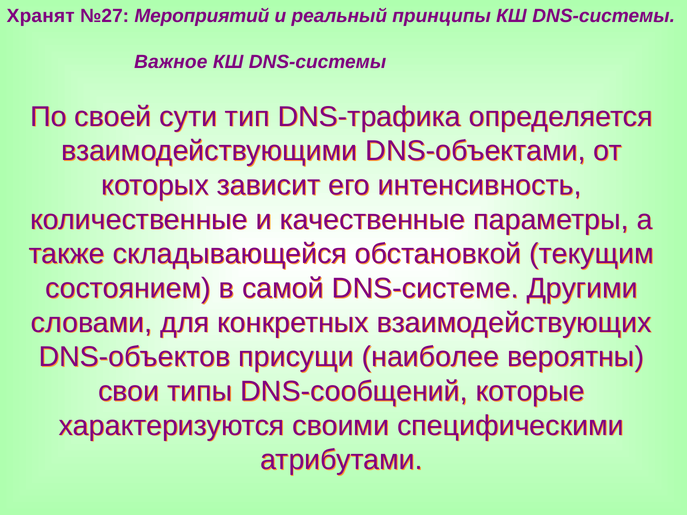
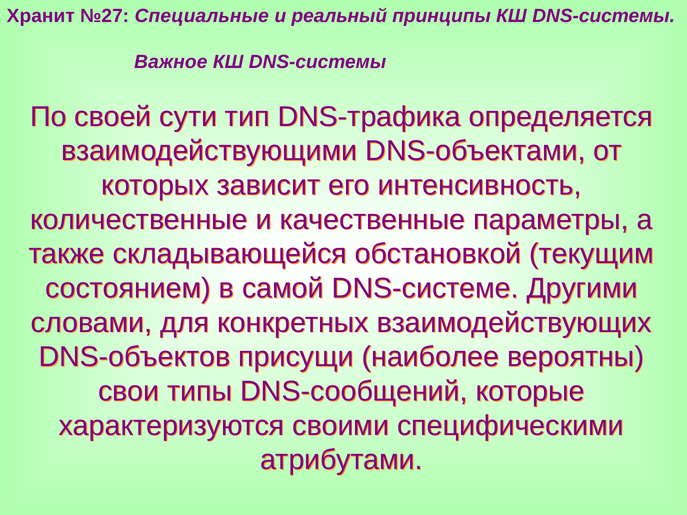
Хранят: Хранят -> Хранит (41, 16)
Мероприятий: Мероприятий -> Специальные (202, 16)
